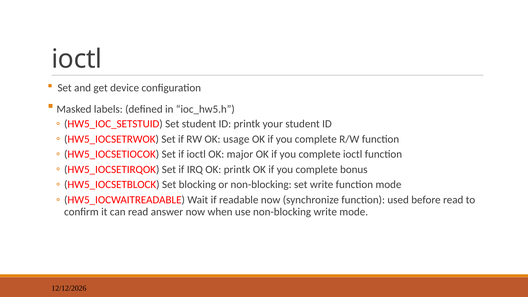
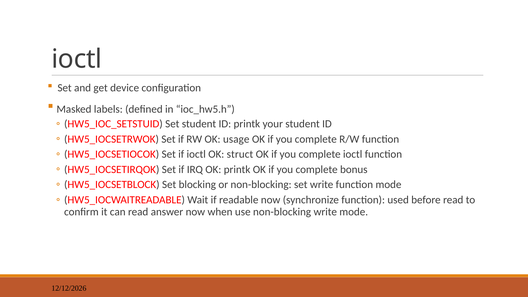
major: major -> struct (240, 154)
